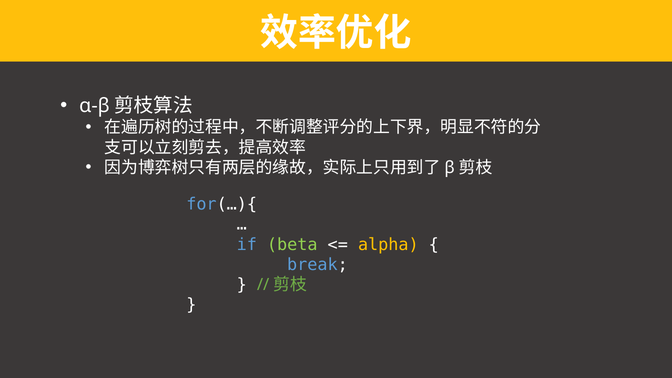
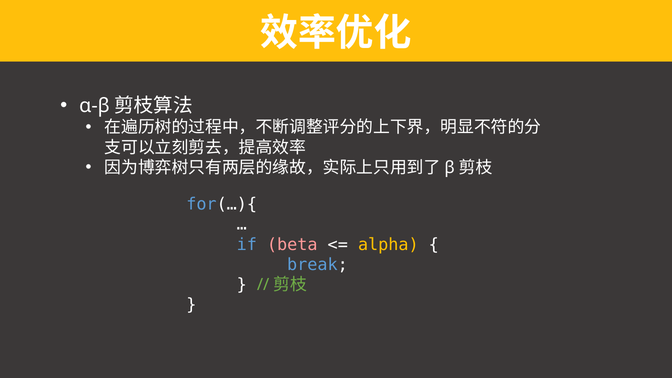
beta colour: light green -> pink (292, 244)
